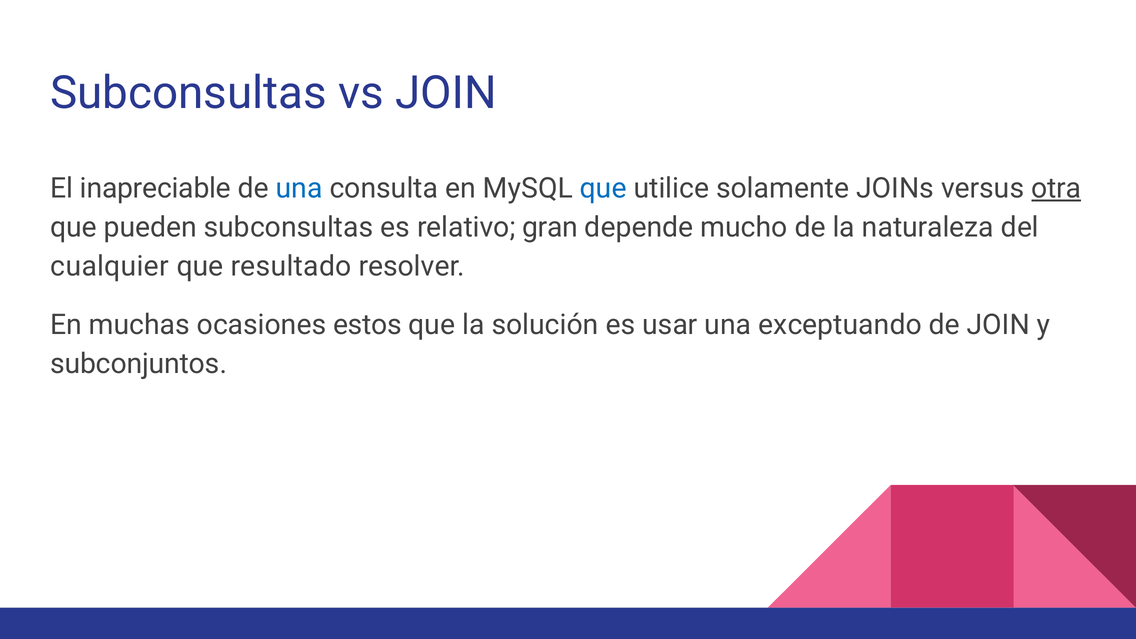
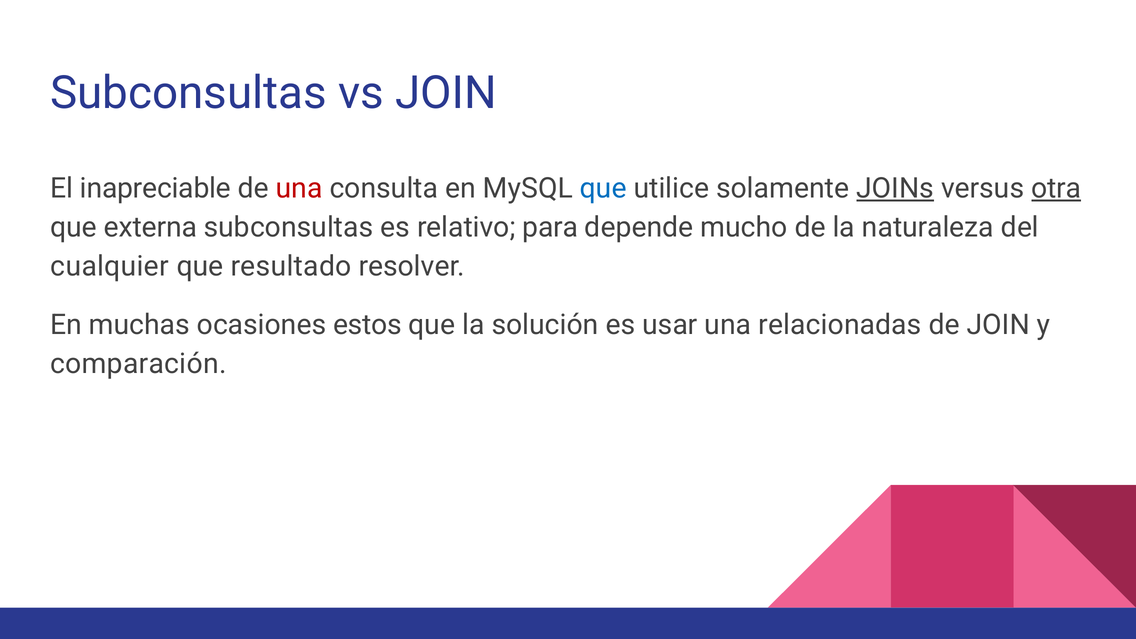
una colour: blue -> red (299, 188)
JOINs underline: none -> present (895, 188)
pueden: pueden -> externa (150, 227)
gran: gran -> para (550, 227)
exceptuando: exceptuando -> relacionadas (840, 325)
subconjuntos: subconjuntos -> comparación (138, 364)
